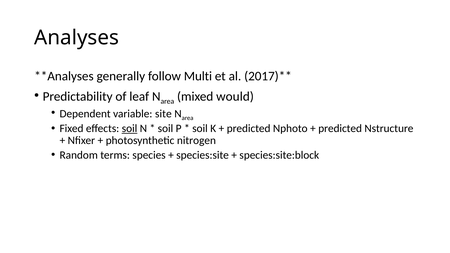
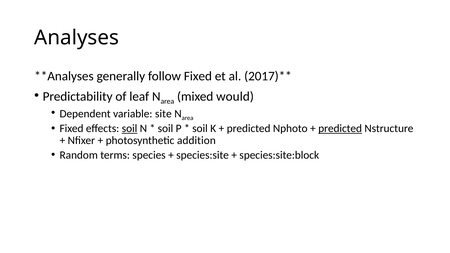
follow Multi: Multi -> Fixed (198, 76)
predicted underline: none -> present (340, 129)
nitrogen: nitrogen -> addition (196, 141)
